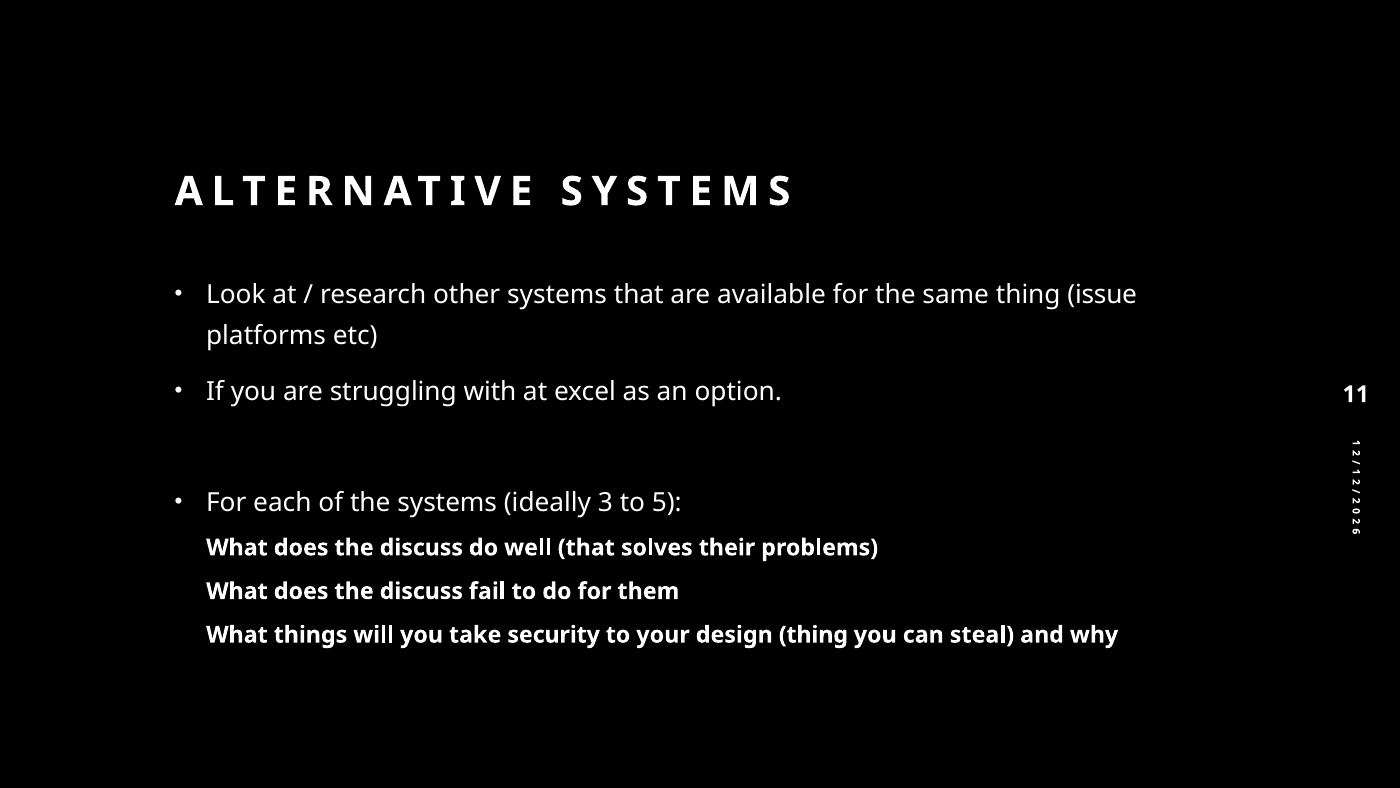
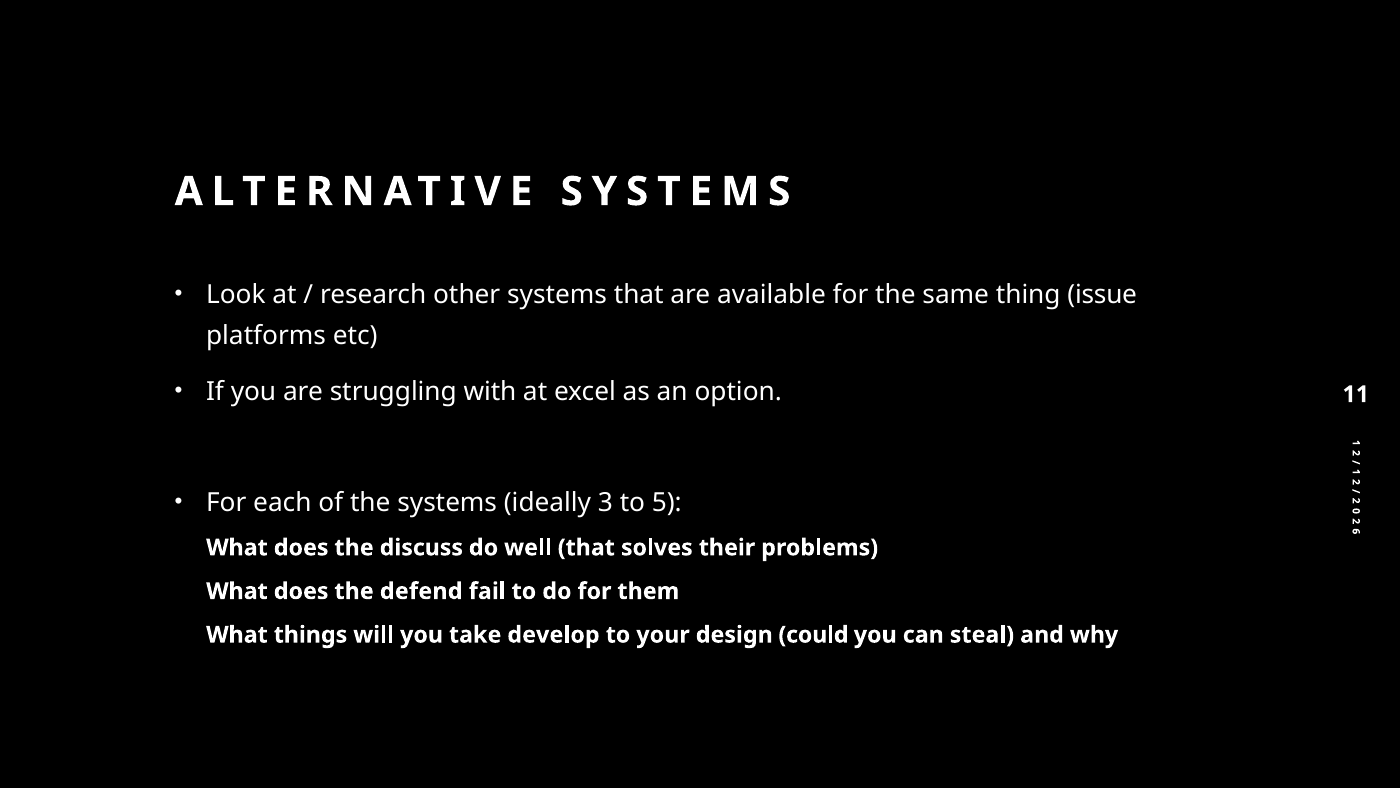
discuss: discuss -> defend (421, 591)
security: security -> develop (554, 634)
design thing: thing -> could (813, 634)
